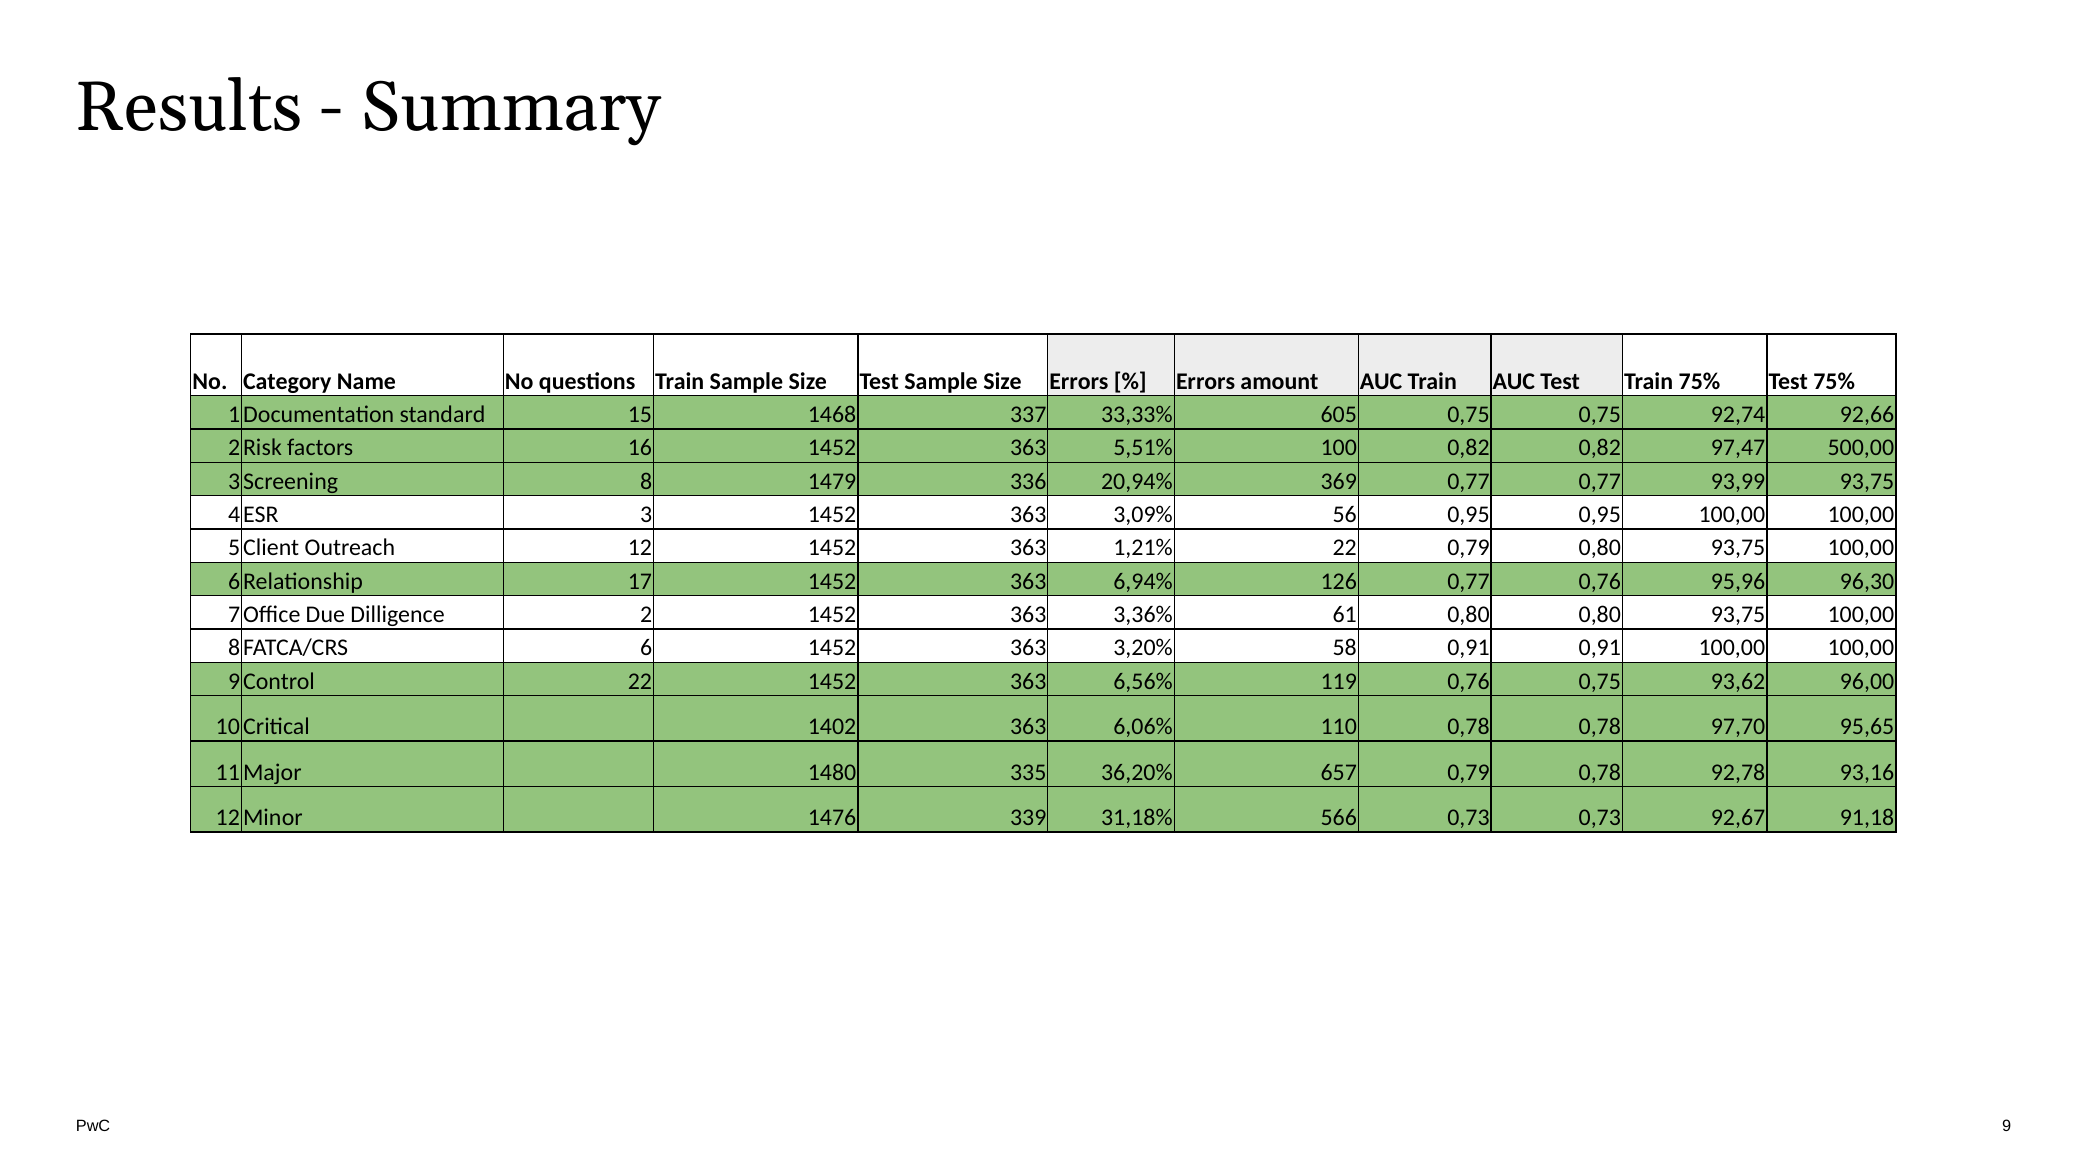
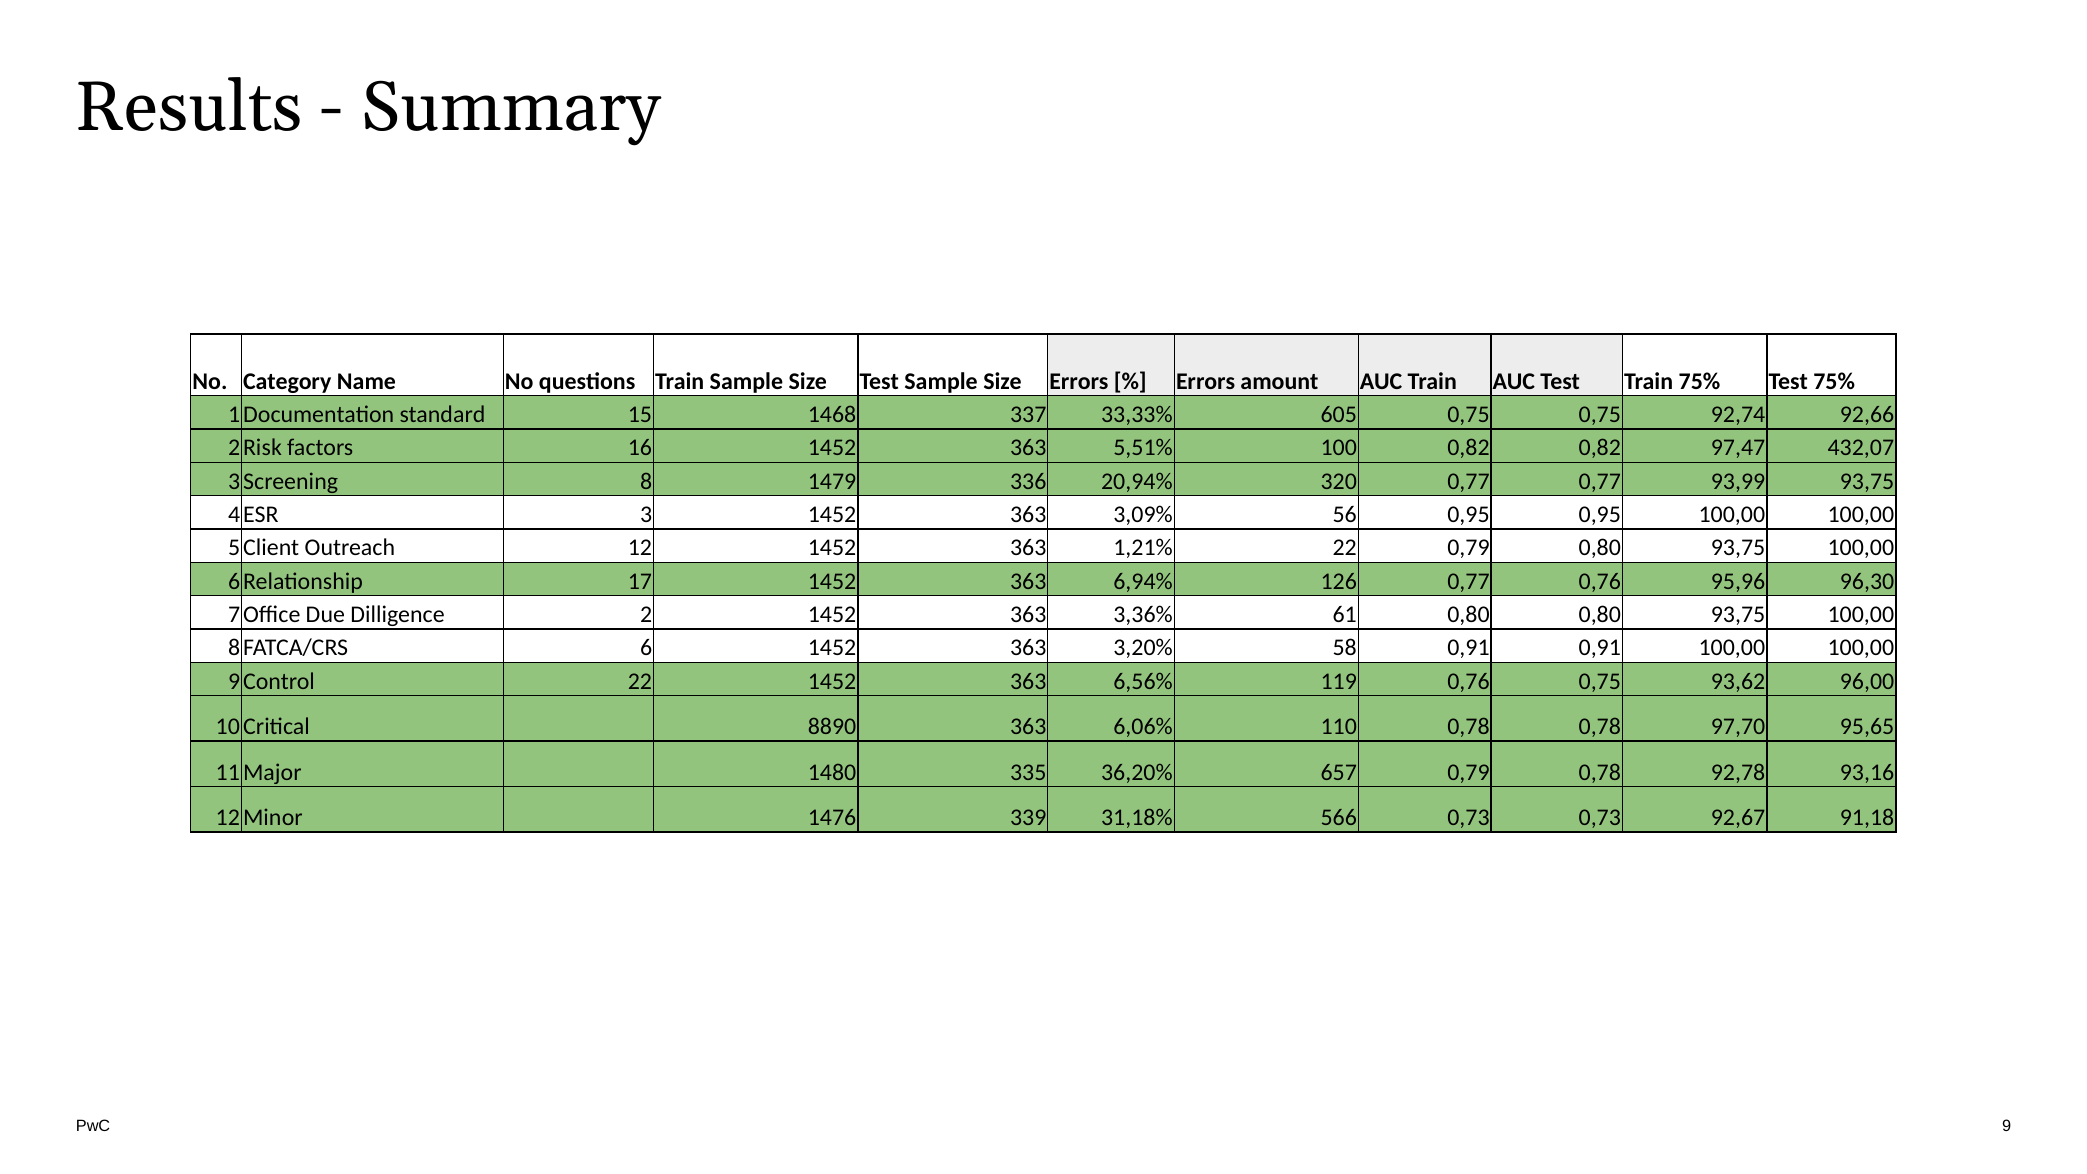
500,00: 500,00 -> 432,07 (1861, 448)
369: 369 -> 320 (1339, 481)
1402: 1402 -> 8890 (832, 727)
